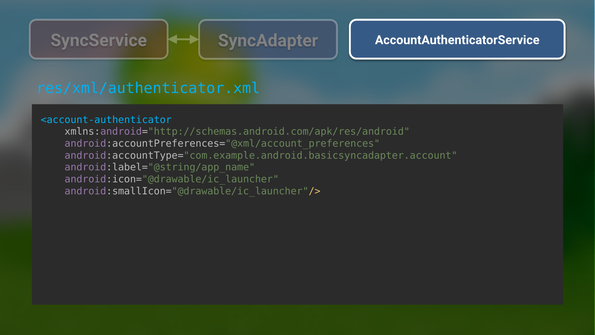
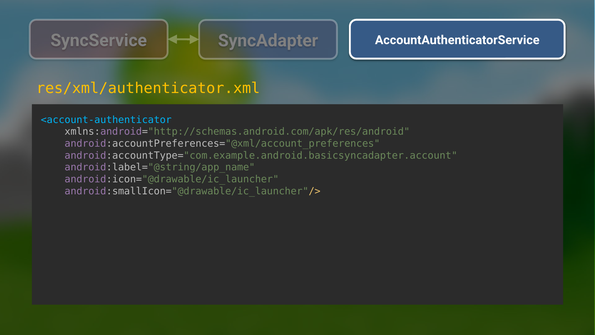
res/xml/authenticator.xml colour: light blue -> yellow (148, 88)
